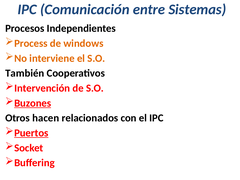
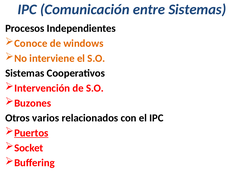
Process: Process -> Conoce (31, 43)
También: También -> Sistemas (25, 73)
Buzones underline: present -> none (33, 103)
hacen: hacen -> varios (46, 118)
